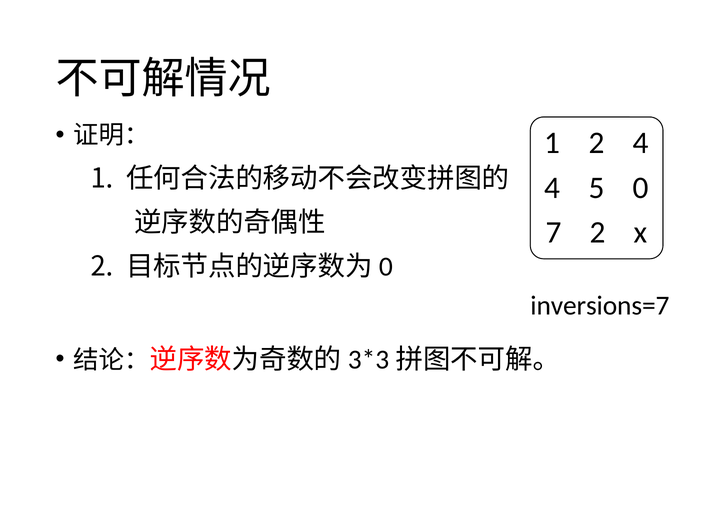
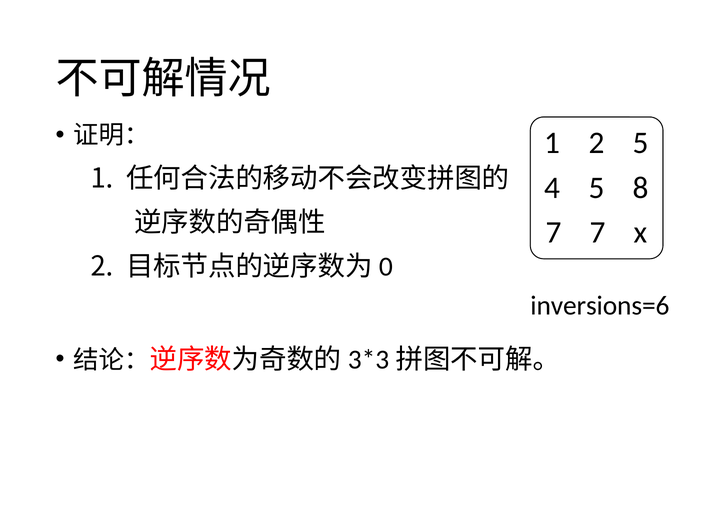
2 4: 4 -> 5 (641, 143)
0: 0 -> 8 (641, 188)
7 2: 2 -> 7 (598, 232)
inversions=7: inversions=7 -> inversions=6 (600, 306)
